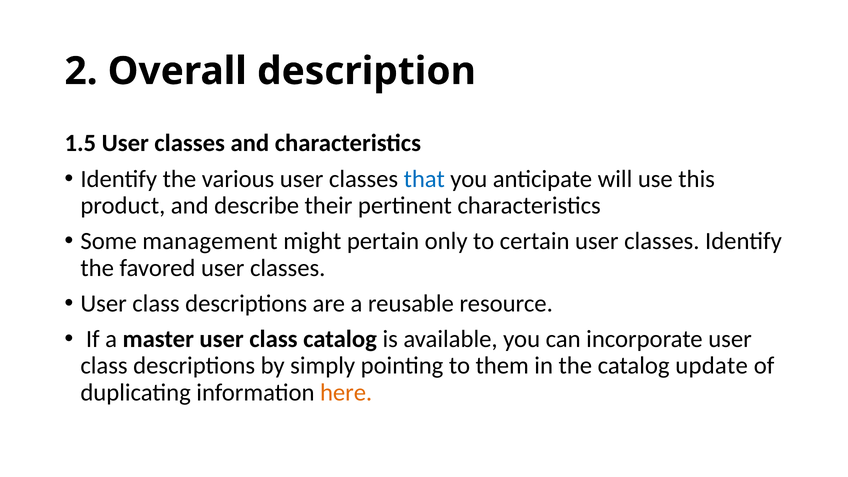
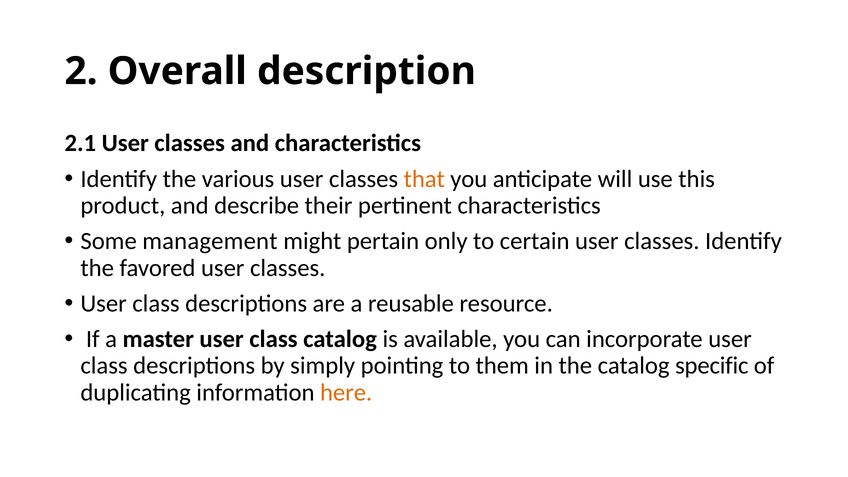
1.5: 1.5 -> 2.1 (80, 143)
that colour: blue -> orange (424, 179)
update: update -> specific (712, 366)
